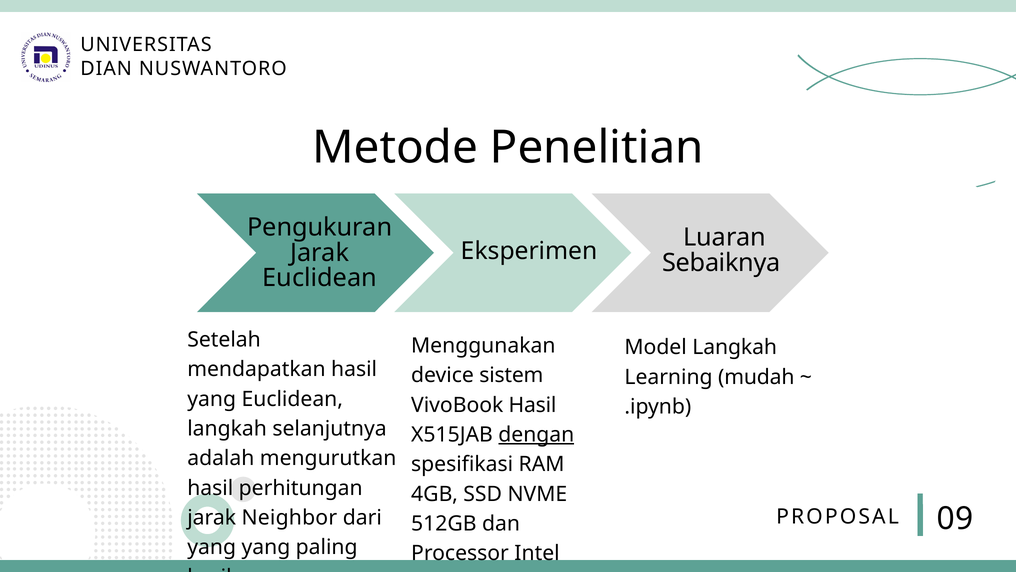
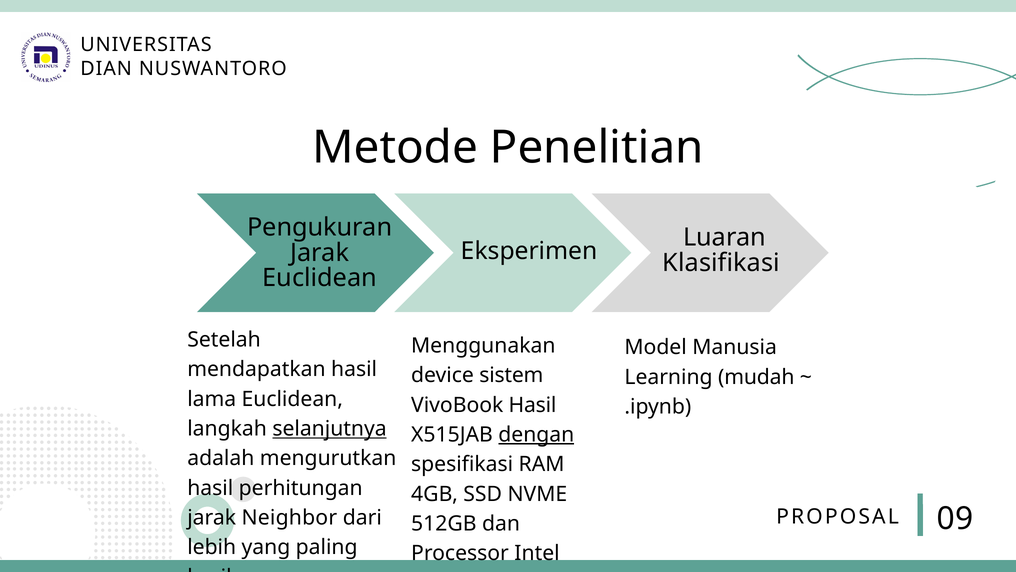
Sebaiknya: Sebaiknya -> Klasifikasi (721, 263)
Model Langkah: Langkah -> Manusia (735, 347)
yang: yang -> lama (212, 399)
selanjutnya underline: none -> present (330, 428)
yang: yang -> lebih (212, 547)
